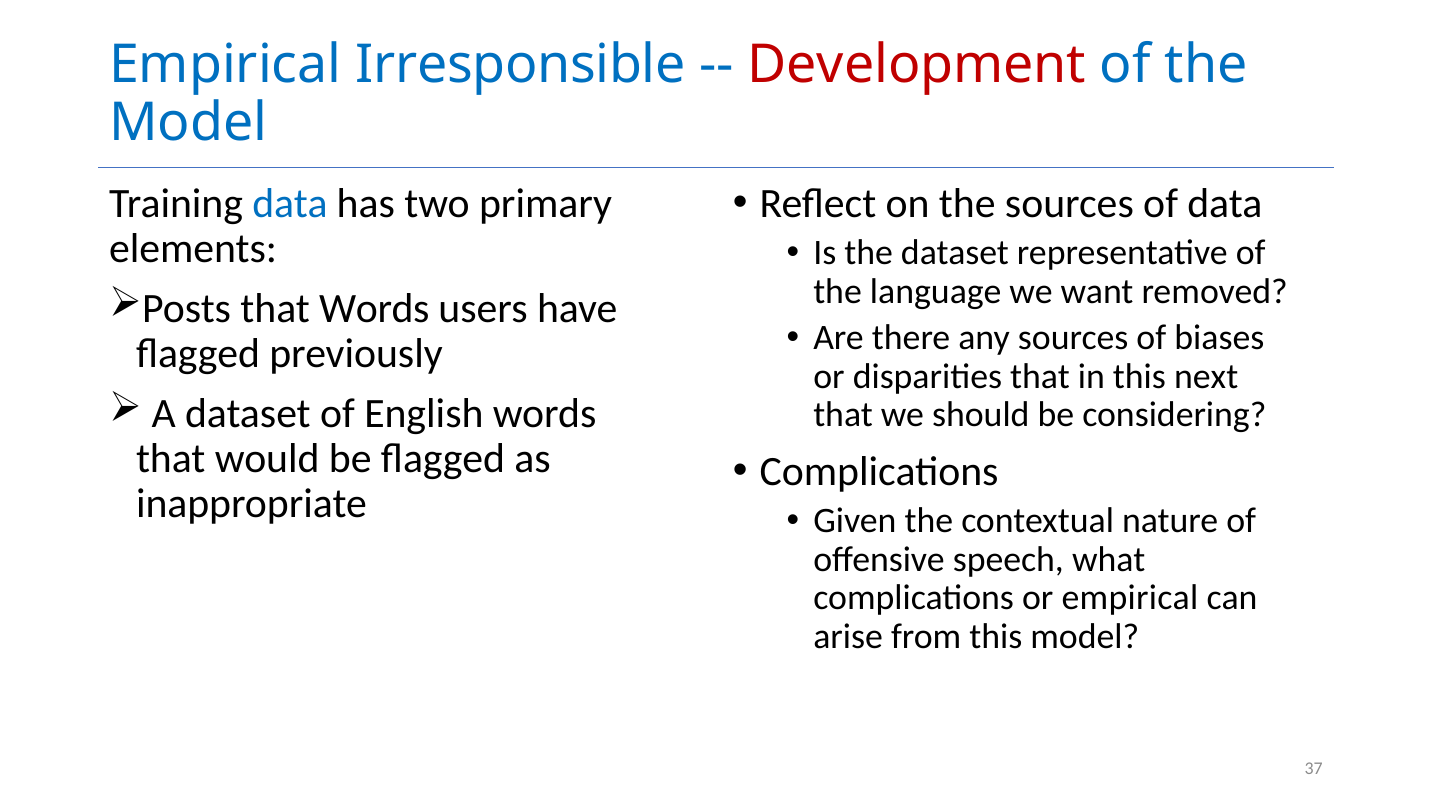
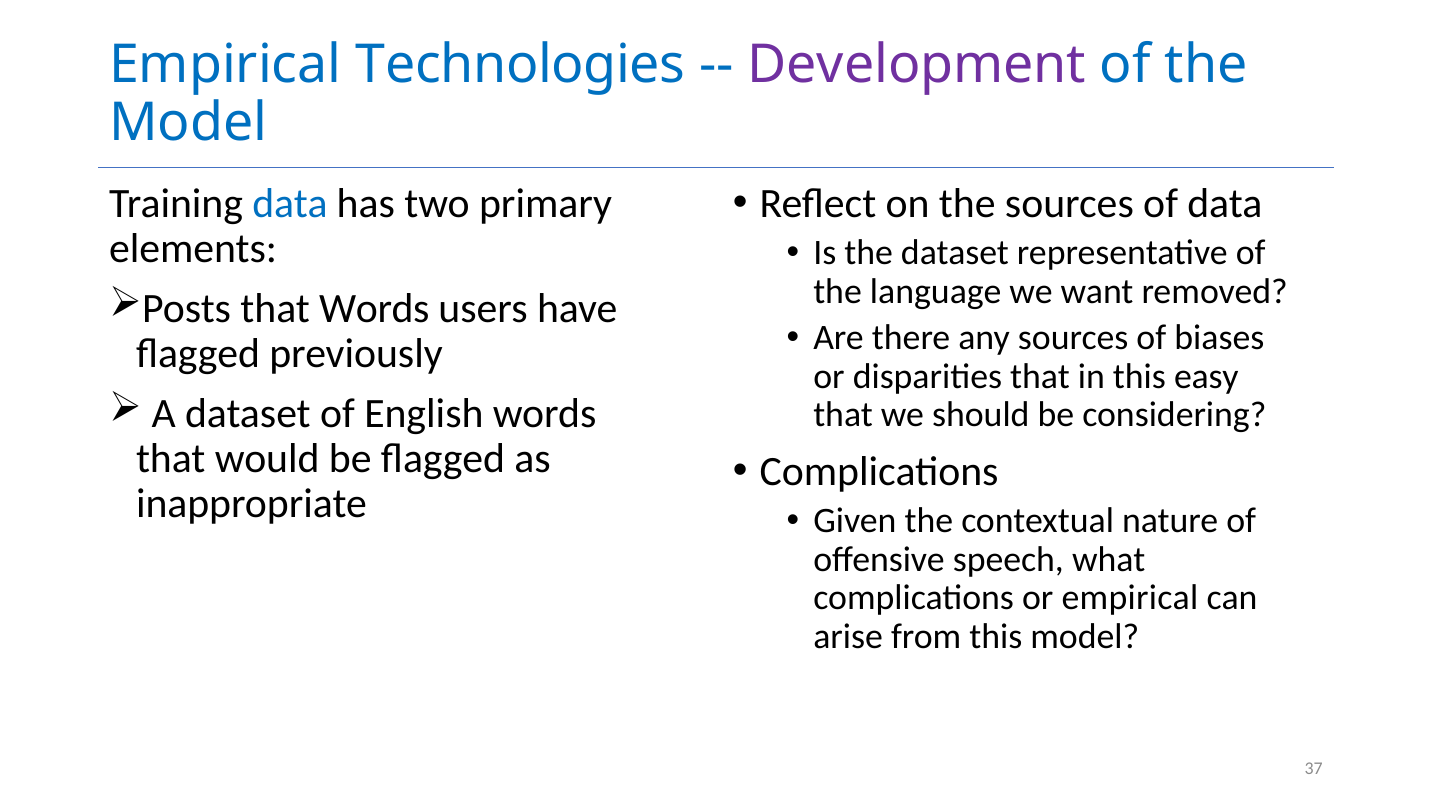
Irresponsible: Irresponsible -> Technologies (521, 65)
Development colour: red -> purple (917, 65)
next: next -> easy (1206, 377)
